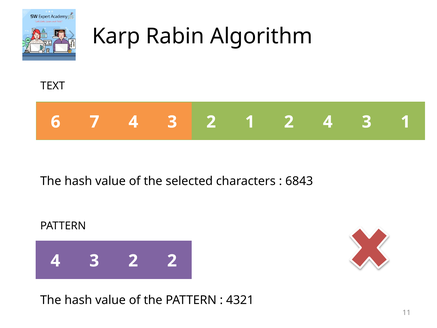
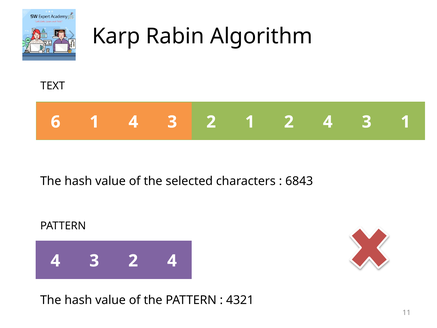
6 7: 7 -> 1 (94, 122)
3 2 2: 2 -> 4 (172, 261)
